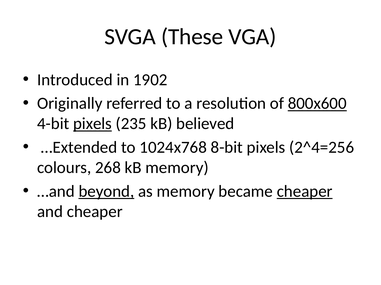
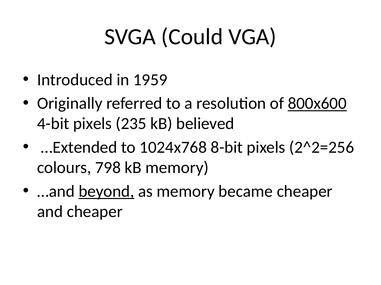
These: These -> Could (192, 37)
1902: 1902 -> 1959 (150, 80)
pixels underline: present -> none (93, 124)
2^4=256: 2^4=256 -> 2^2=256 (322, 148)
268: 268 -> 798 (108, 168)
cheaper underline: present -> none (305, 192)
